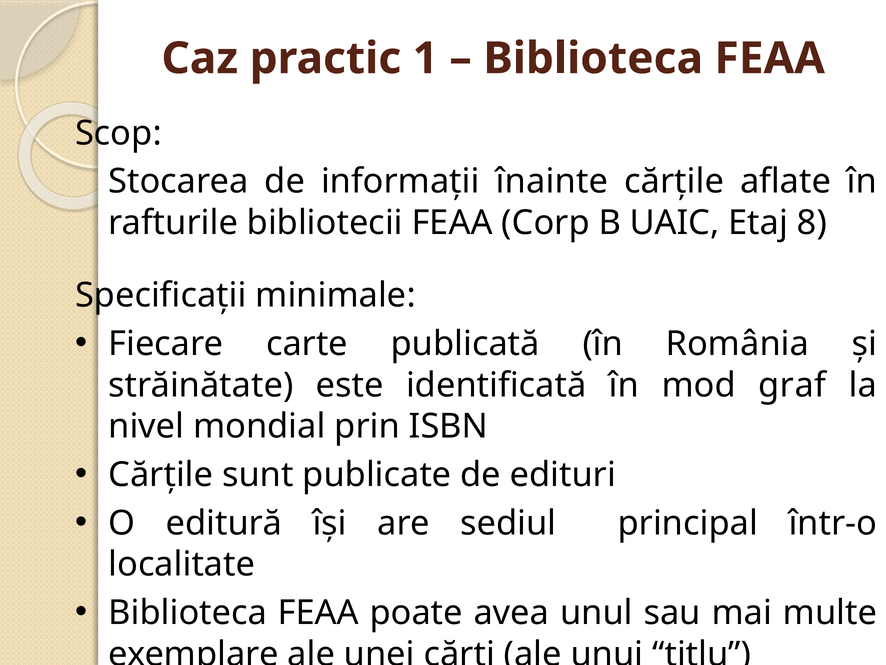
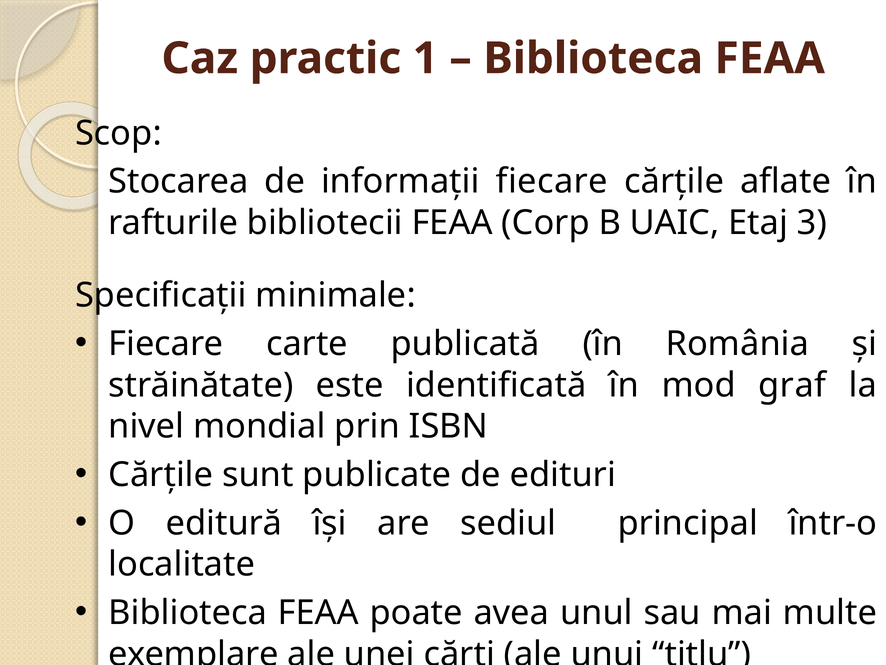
informaţii înainte: înainte -> fiecare (552, 181)
8: 8 -> 3 (812, 223)
